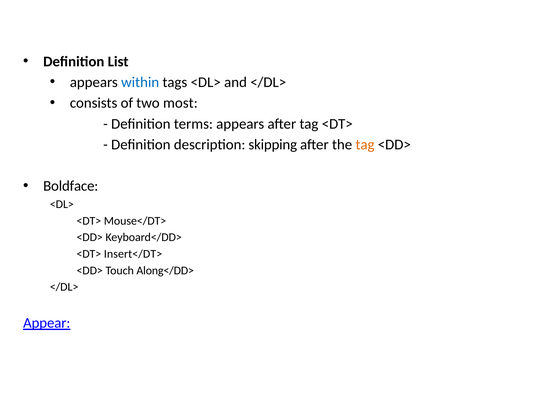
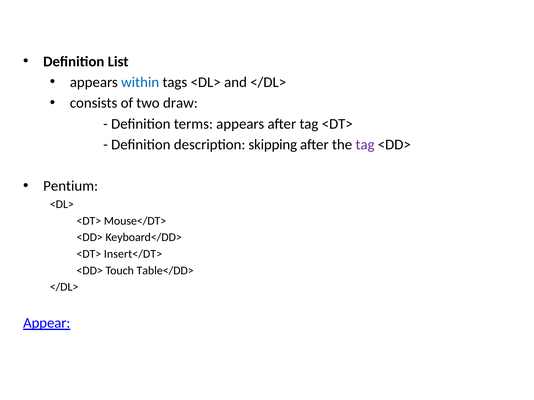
most: most -> draw (180, 103)
tag colour: orange -> purple (365, 145)
Boldface: Boldface -> Pentium (71, 186)
Along</DD>: Along</DD> -> Table</DD> (165, 271)
